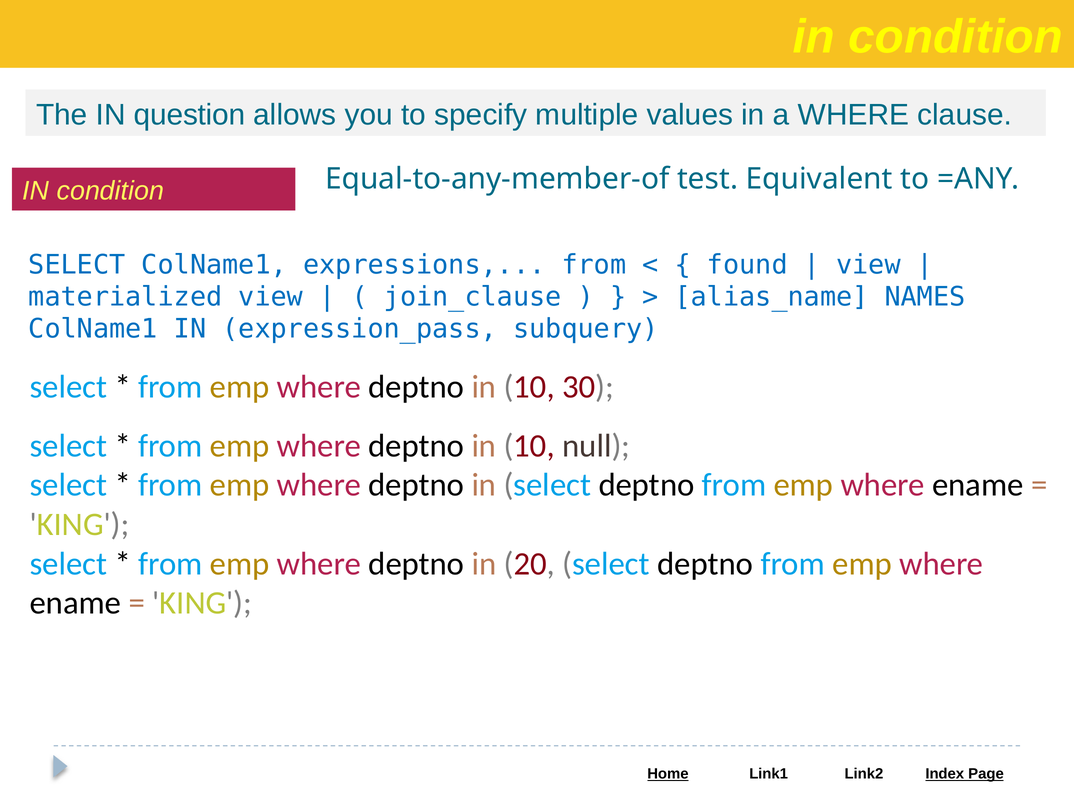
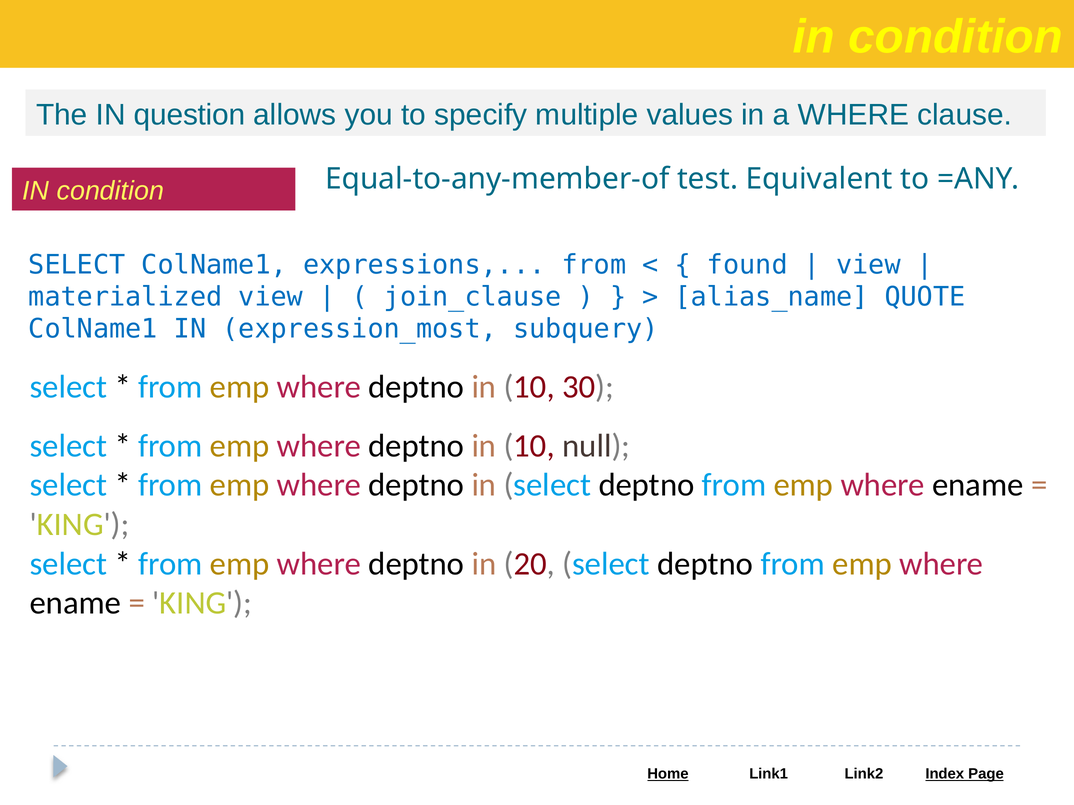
NAMES: NAMES -> QUOTE (925, 297)
expression_pass: expression_pass -> expression_most (360, 329)
